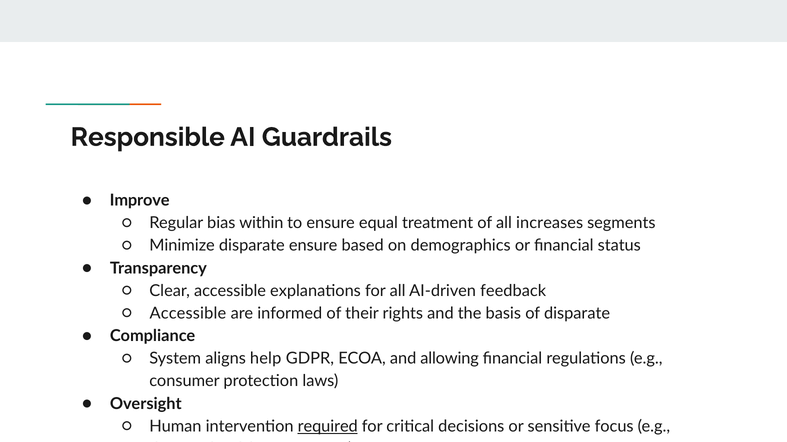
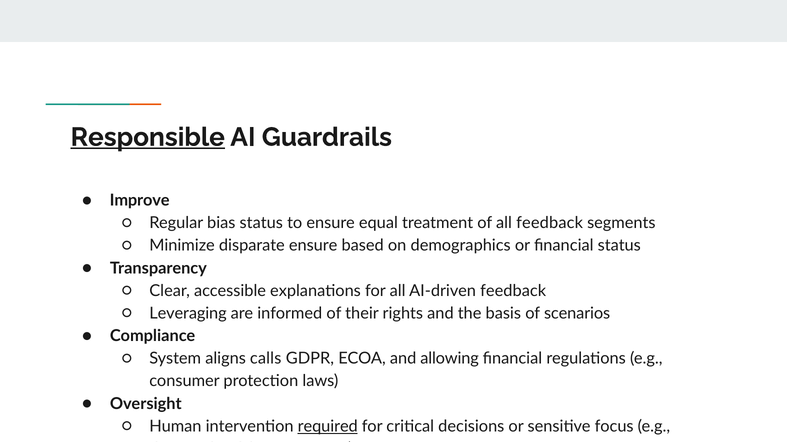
Responsible underline: none -> present (148, 137)
bias within: within -> status (261, 223)
all increases: increases -> feedback (550, 223)
Accessible: Accessible -> Leveraging (188, 314)
of disparate: disparate -> scenarios (577, 314)
help: help -> calls (266, 359)
